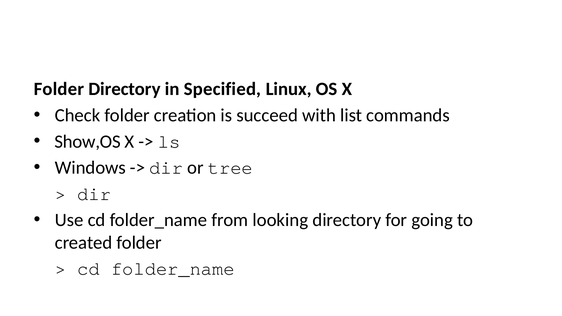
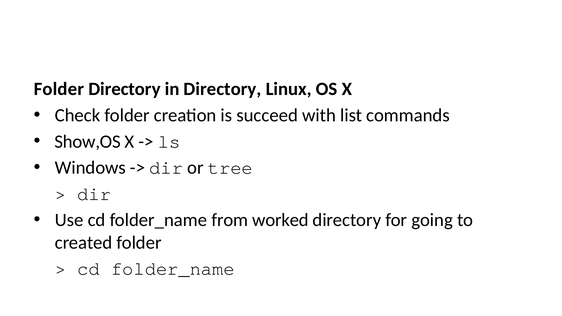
in Specified: Specified -> Directory (223, 89)
looking: looking -> worked (280, 220)
